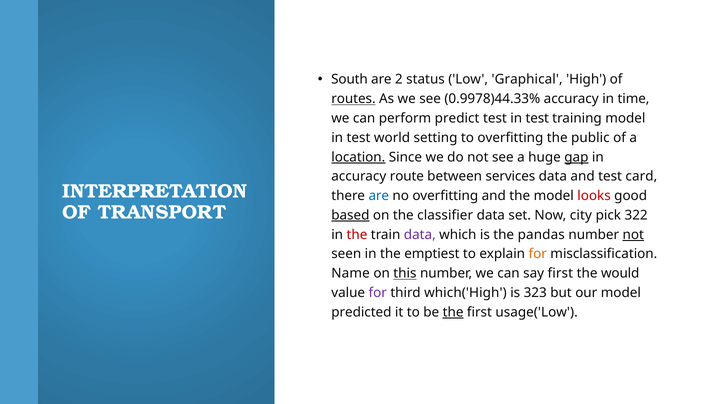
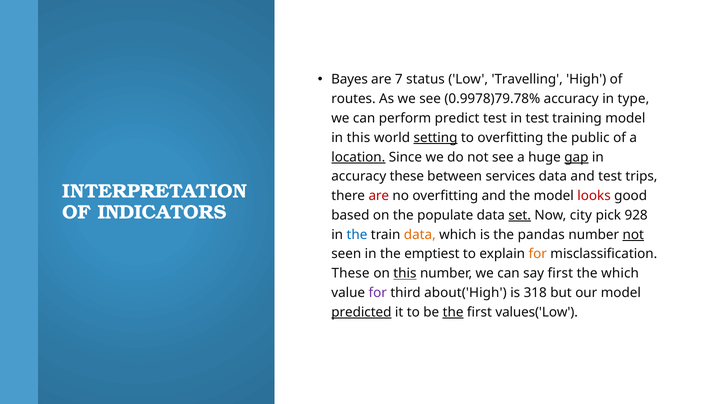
South: South -> Bayes (349, 80)
2: 2 -> 7 (399, 80)
Graphical: Graphical -> Travelling (527, 80)
routes underline: present -> none (353, 99)
0.9978)44.33%: 0.9978)44.33% -> 0.9978)79.78% (492, 99)
time: time -> type (633, 99)
test: test -> this (358, 138)
setting underline: none -> present (436, 138)
accuracy route: route -> these (407, 177)
card: card -> trips (641, 177)
are colour: blue -> red (379, 196)
TRANSPORT: TRANSPORT -> INDICATORS (162, 213)
based underline: present -> none (350, 215)
classifier: classifier -> populate (445, 215)
set underline: none -> present (520, 215)
322: 322 -> 928 (636, 215)
the colour: red -> blue (357, 235)
data colour: purple -> orange (420, 235)
Name: Name -> These (351, 274)
the would: would -> which (620, 274)
which('High: which('High -> about('High (465, 293)
323: 323 -> 318 (535, 293)
predicted underline: none -> present (361, 312)
usage('Low: usage('Low -> values('Low (537, 312)
